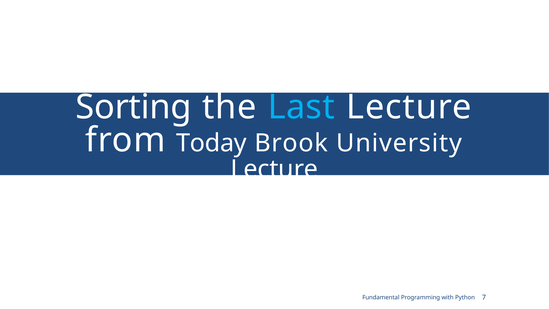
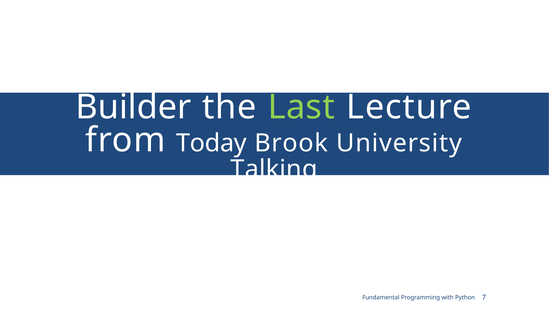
Sorting: Sorting -> Builder (133, 107)
Last colour: light blue -> light green (301, 107)
Lecture: Lecture -> Talking (274, 169)
